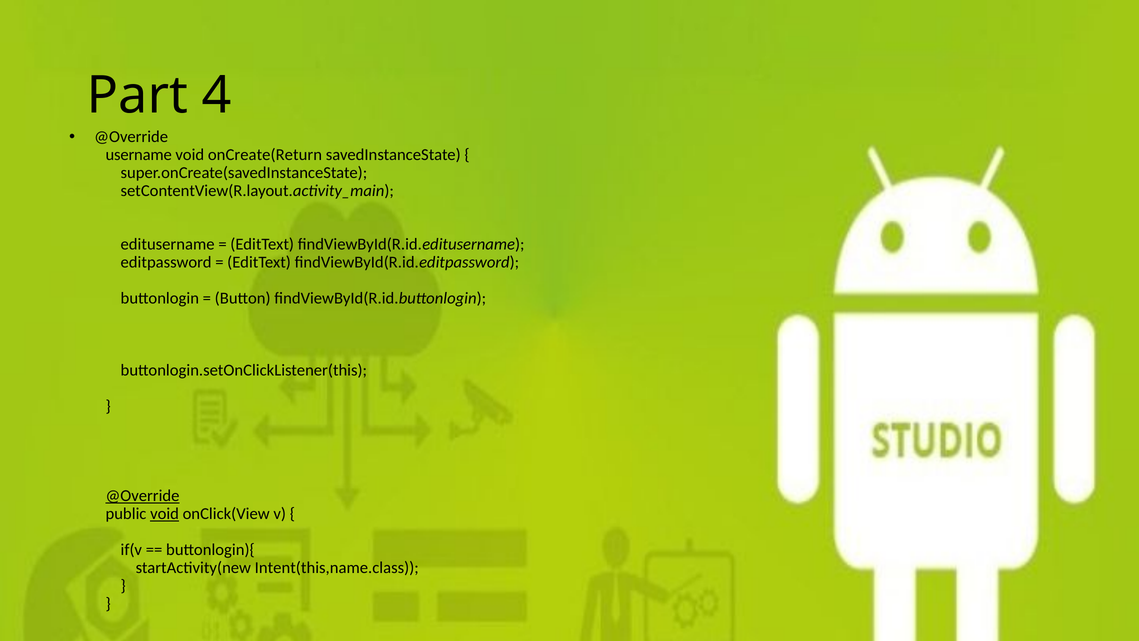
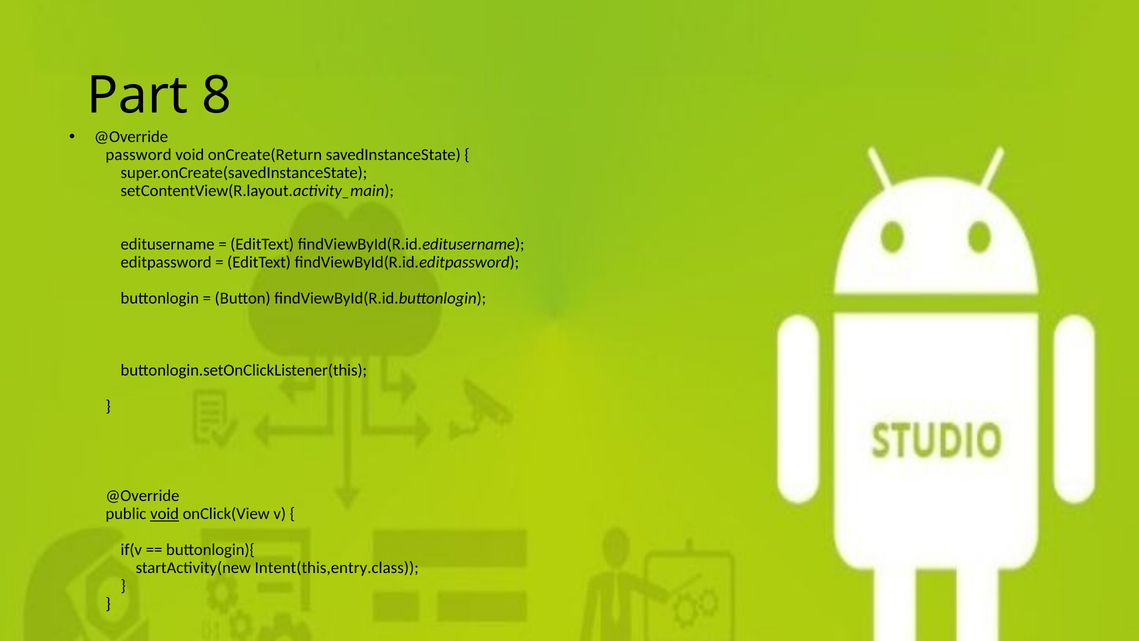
4: 4 -> 8 (216, 96)
username: username -> password (139, 155)
@Override underline: present -> none (142, 496)
Intent(this,name.class: Intent(this,name.class -> Intent(this,entry.class (337, 568)
